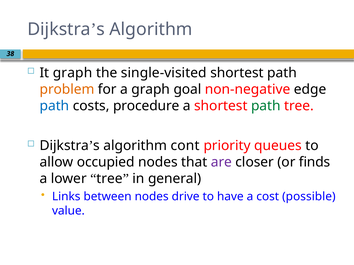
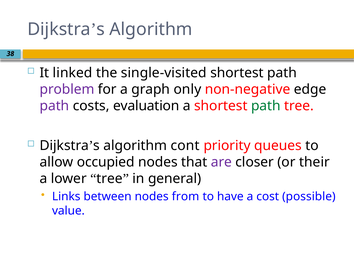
It graph: graph -> linked (73, 73)
problem colour: orange -> purple (67, 89)
goal: goal -> only (187, 89)
path colour: blue -> purple (54, 106)
procedure: procedure -> evaluation (146, 106)
finds: finds -> their (314, 162)
drive: drive -> from (186, 197)
